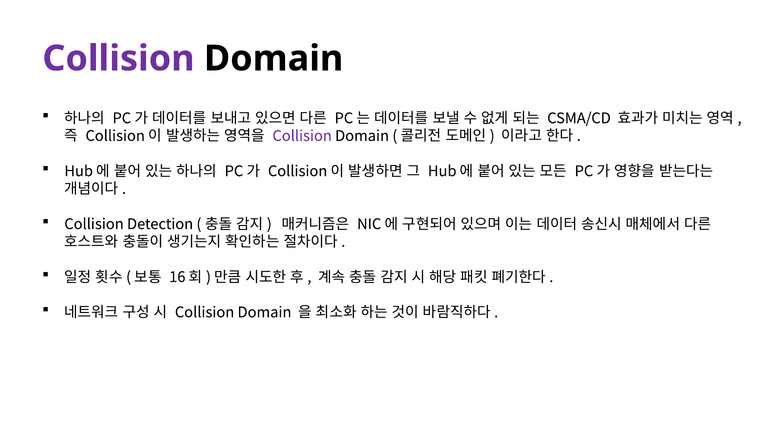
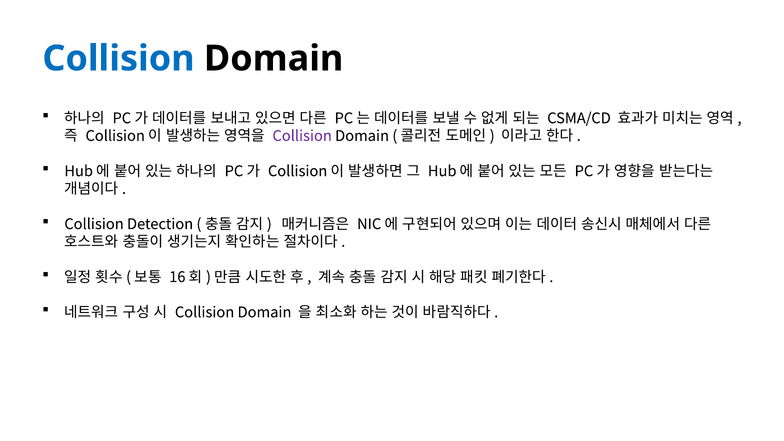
Collision colour: purple -> blue (118, 59)
